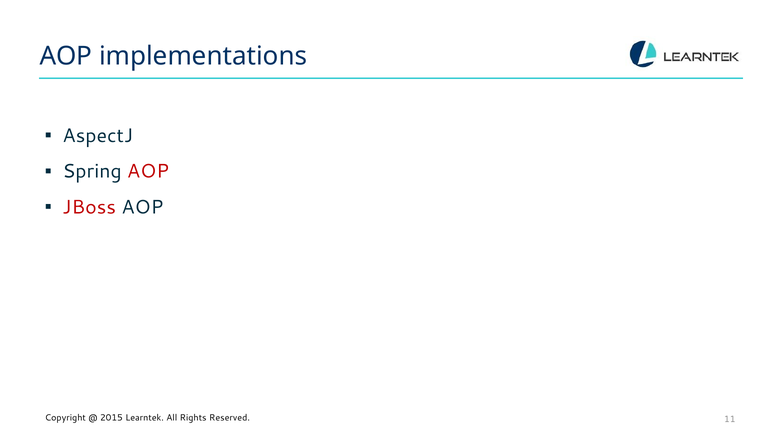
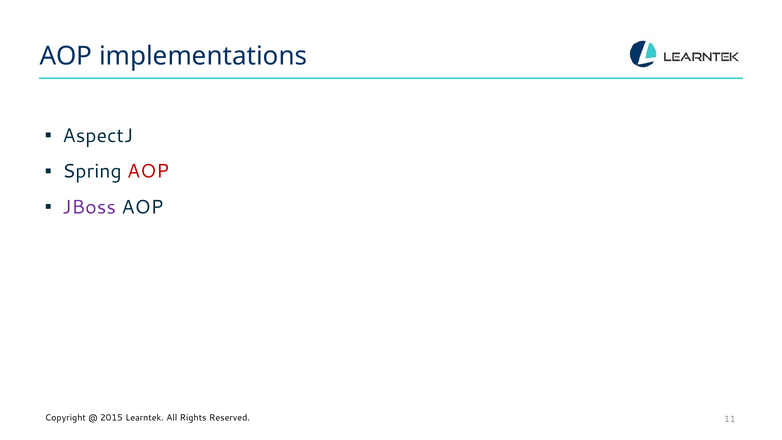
JBoss colour: red -> purple (89, 207)
